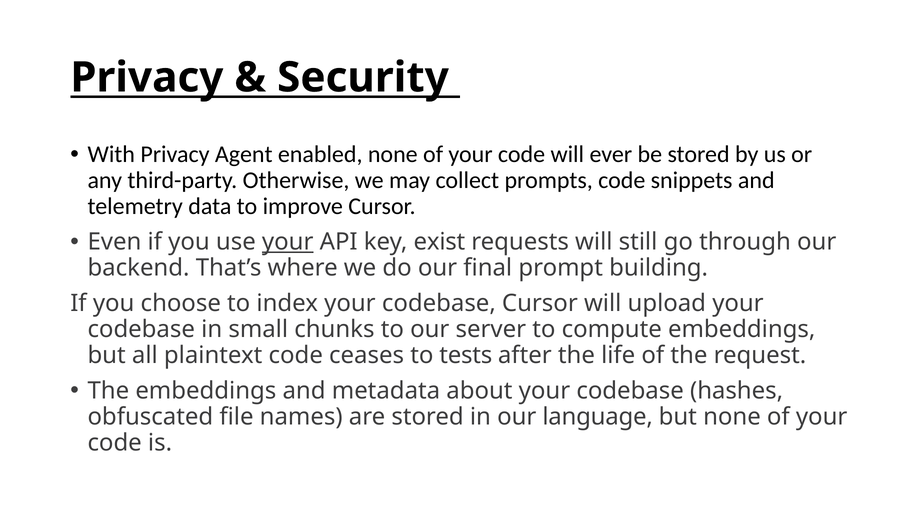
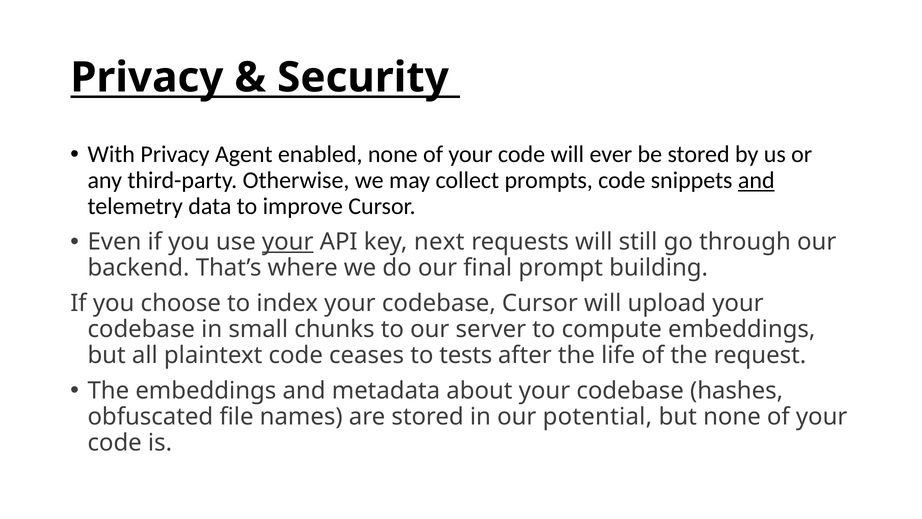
and underline: none -> present (756, 180)
exist: exist -> next (439, 242)
language: language -> potential (597, 416)
